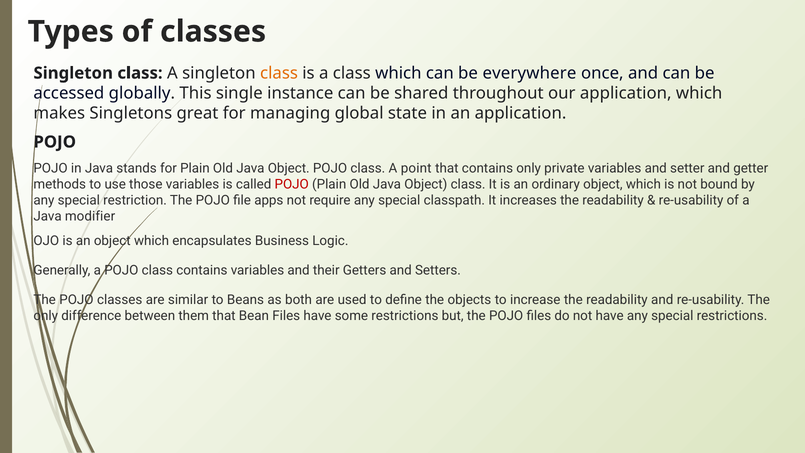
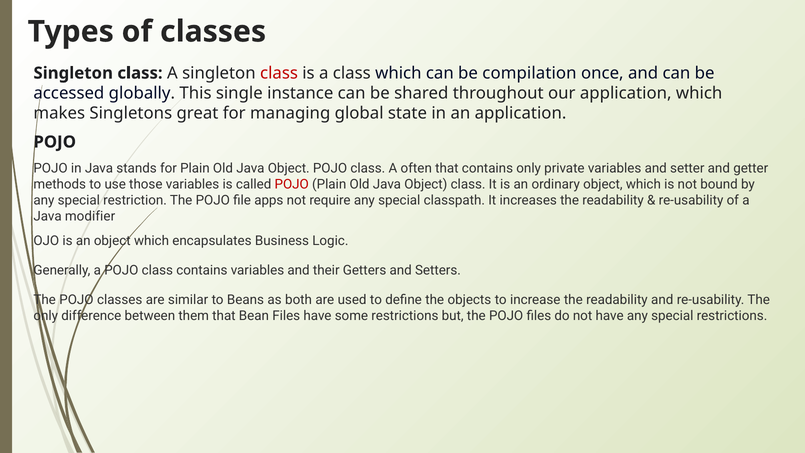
class colour: orange -> red (279, 73)
everywhere: everywhere -> compilation (529, 73)
point: point -> often (416, 168)
